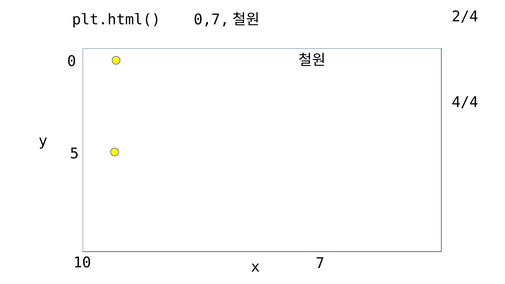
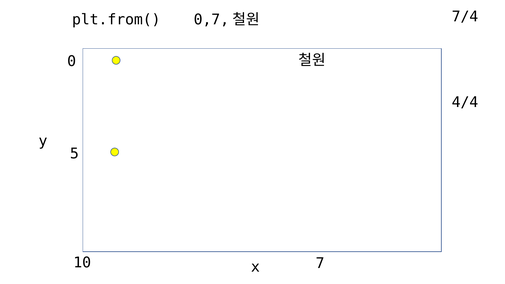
2/4: 2/4 -> 7/4 (465, 17)
plt.html(: plt.html( -> plt.from( (116, 20)
